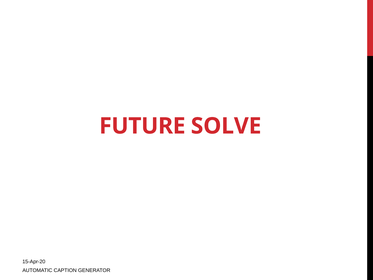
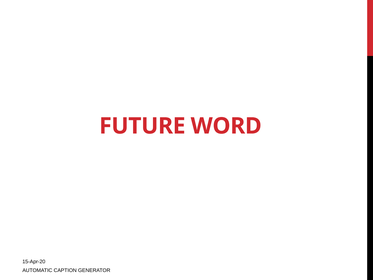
SOLVE: SOLVE -> WORD (226, 126)
